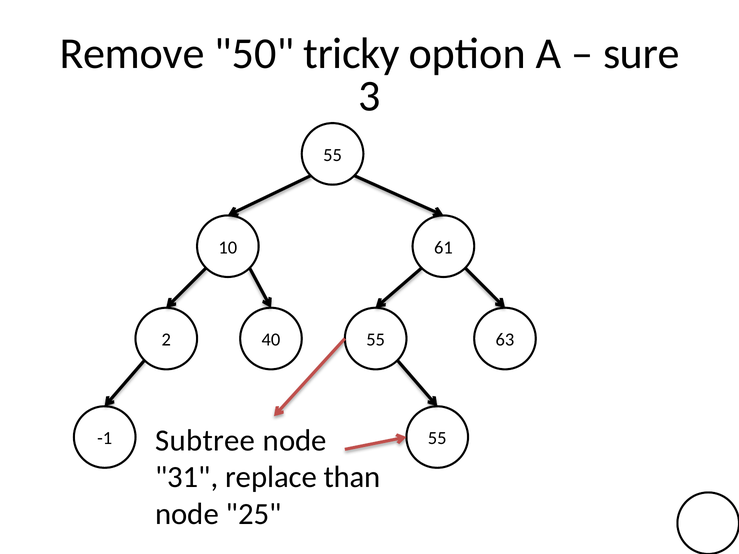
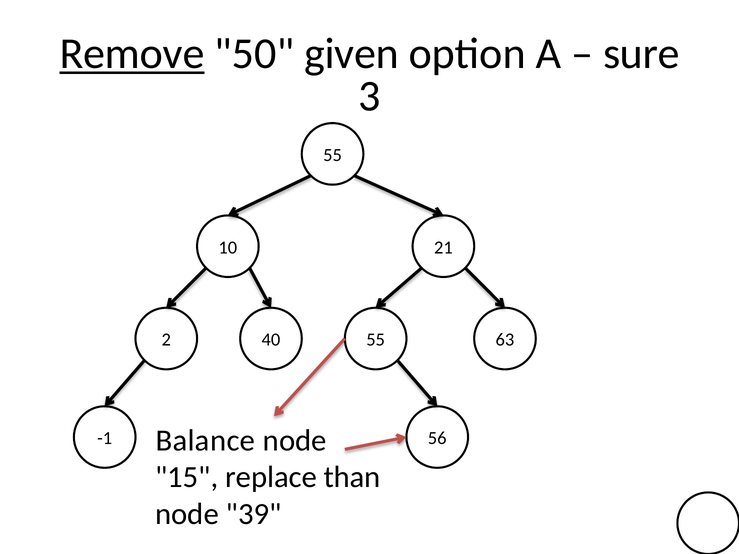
Remove underline: none -> present (132, 54)
tricky: tricky -> given (352, 54)
61: 61 -> 21 (443, 248)
Subtree: Subtree -> Balance (205, 441)
-1 55: 55 -> 56 (437, 439)
31: 31 -> 15 (187, 478)
25: 25 -> 39 (254, 515)
